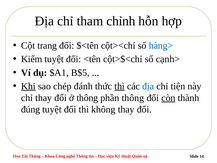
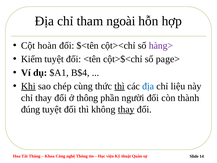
chỉnh: chỉnh -> ngoài (121, 21)
trang: trang -> hoàn (47, 46)
hàng> colour: blue -> purple (161, 46)
cạnh>: cạnh> -> page> (168, 59)
B$5: B$5 -> B$4 (80, 73)
đánh: đánh -> cùng (83, 86)
tiện: tiện -> liệu (178, 86)
phần thông: thông -> người (133, 98)
còn underline: present -> none (168, 98)
thay underline: none -> present (126, 109)
